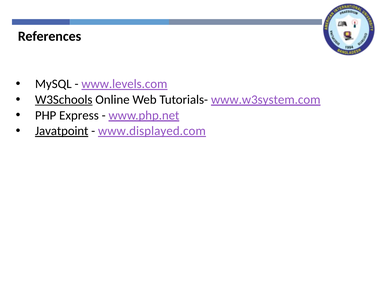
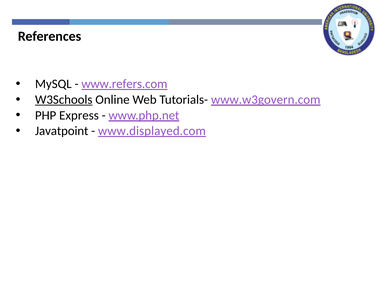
www.levels.com: www.levels.com -> www.refers.com (124, 84)
www.w3system.com: www.w3system.com -> www.w3govern.com (266, 100)
Javatpoint underline: present -> none (62, 131)
